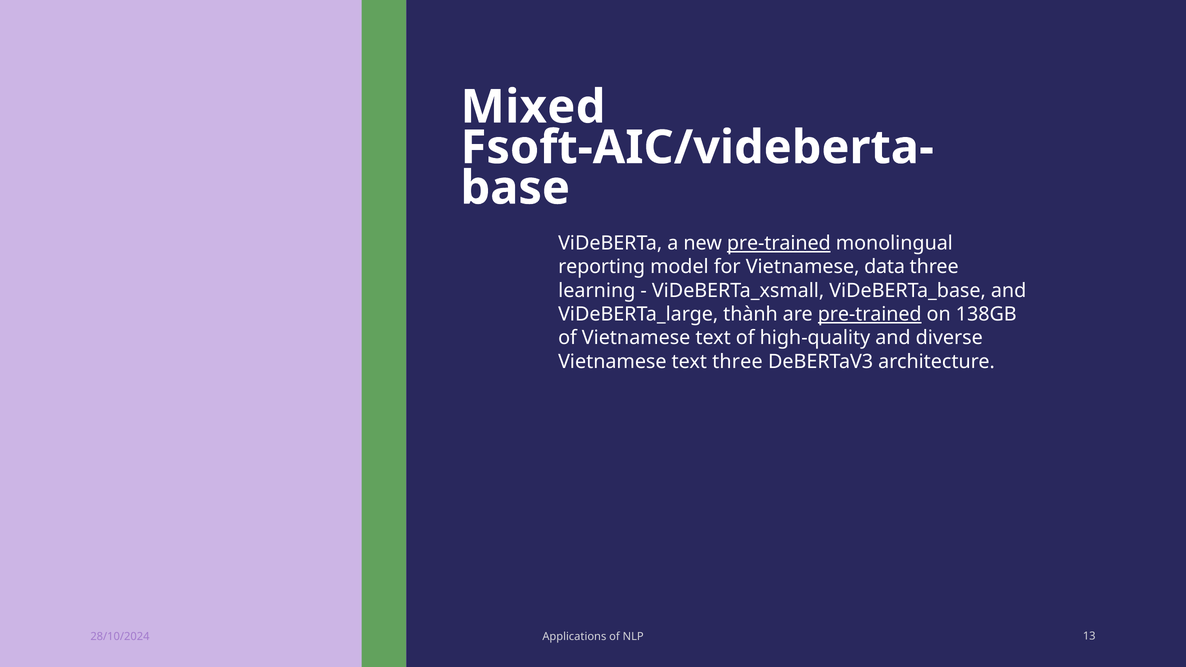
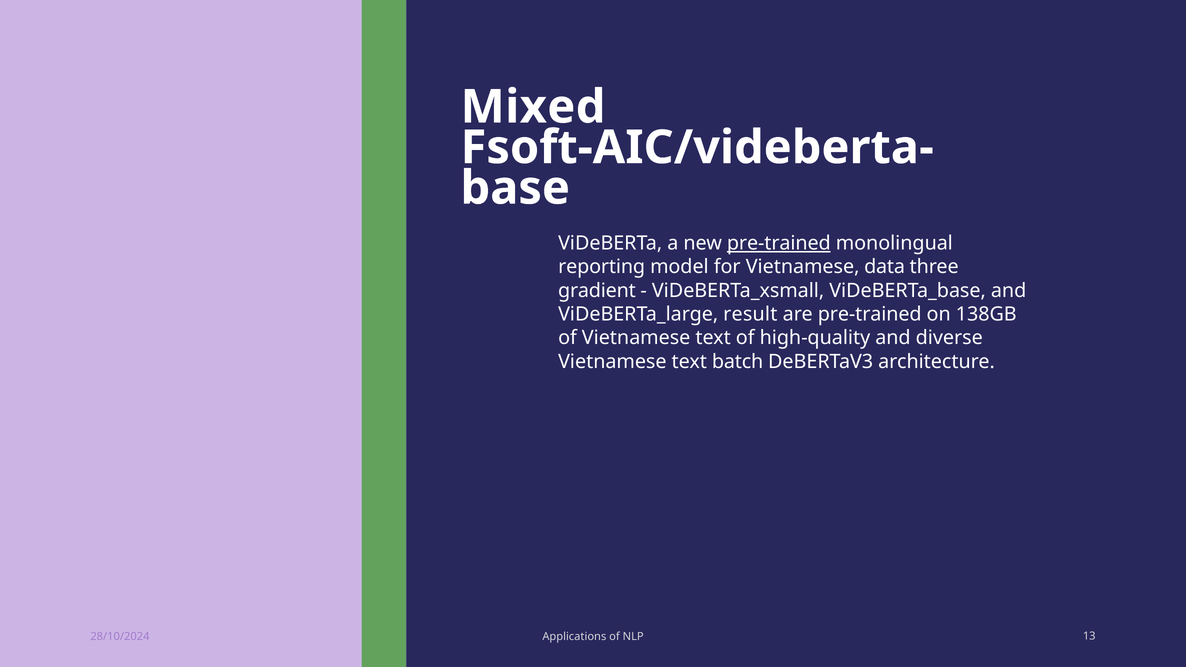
learning: learning -> gradient (597, 291)
thành: thành -> result (750, 314)
pre-trained underline: present -> none (870, 314)
text three: three -> batch (738, 362)
